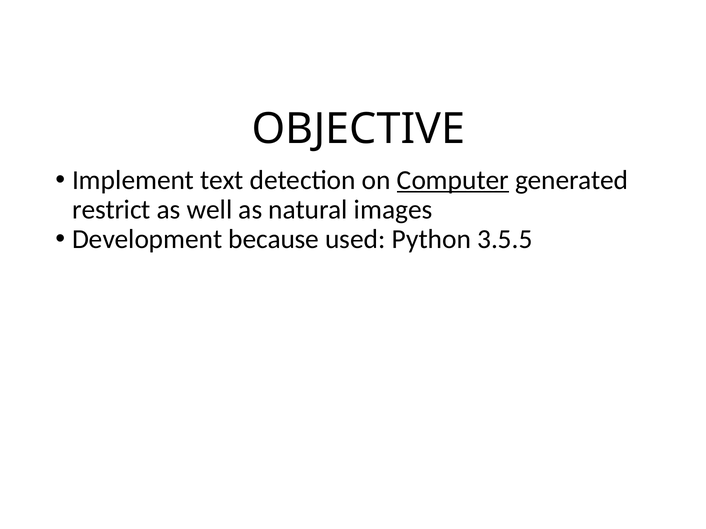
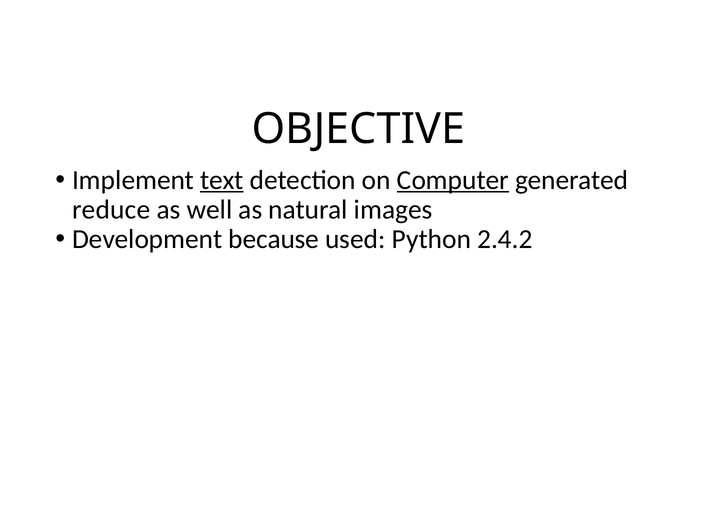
text underline: none -> present (222, 180)
restrict: restrict -> reduce (111, 210)
3.5.5: 3.5.5 -> 2.4.2 (505, 240)
